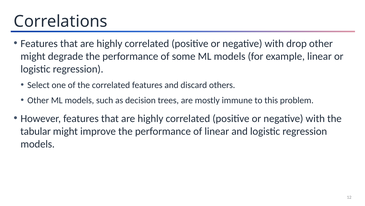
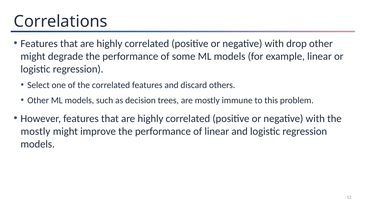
tabular: tabular -> mostly (35, 131)
